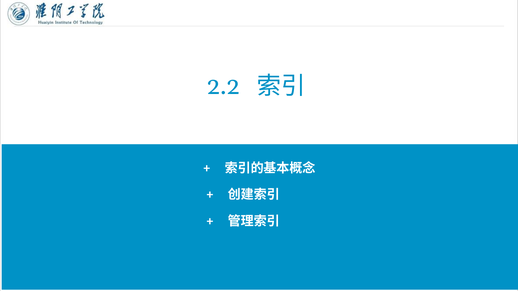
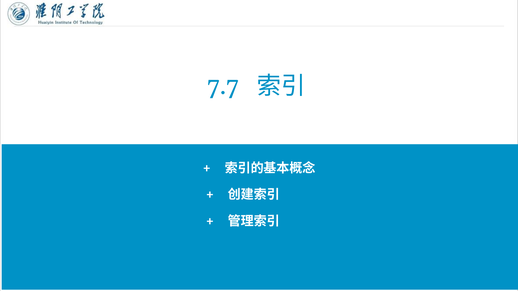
2.2: 2.2 -> 7.7 (223, 86)
